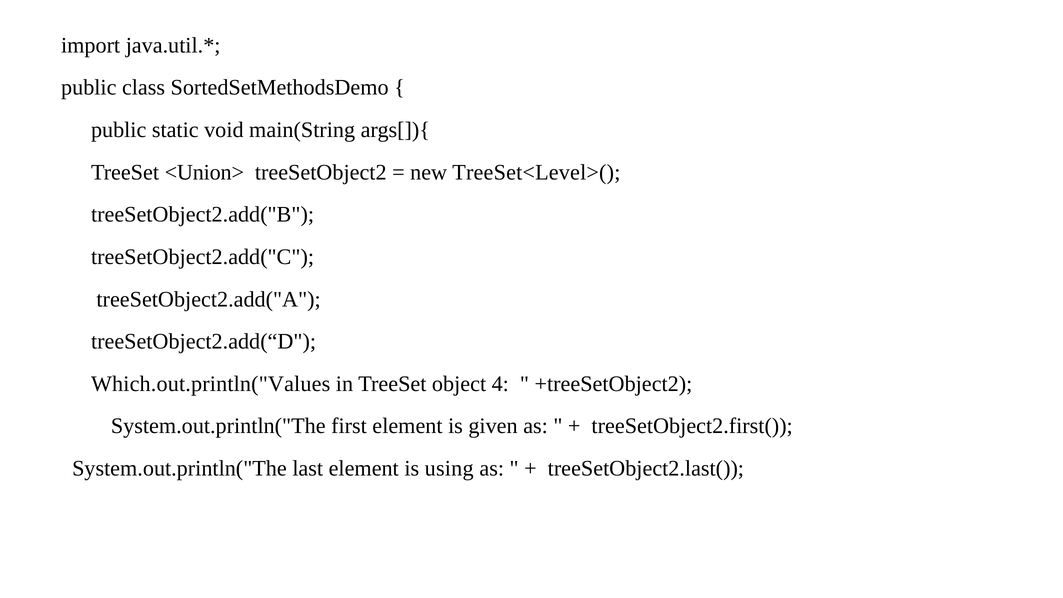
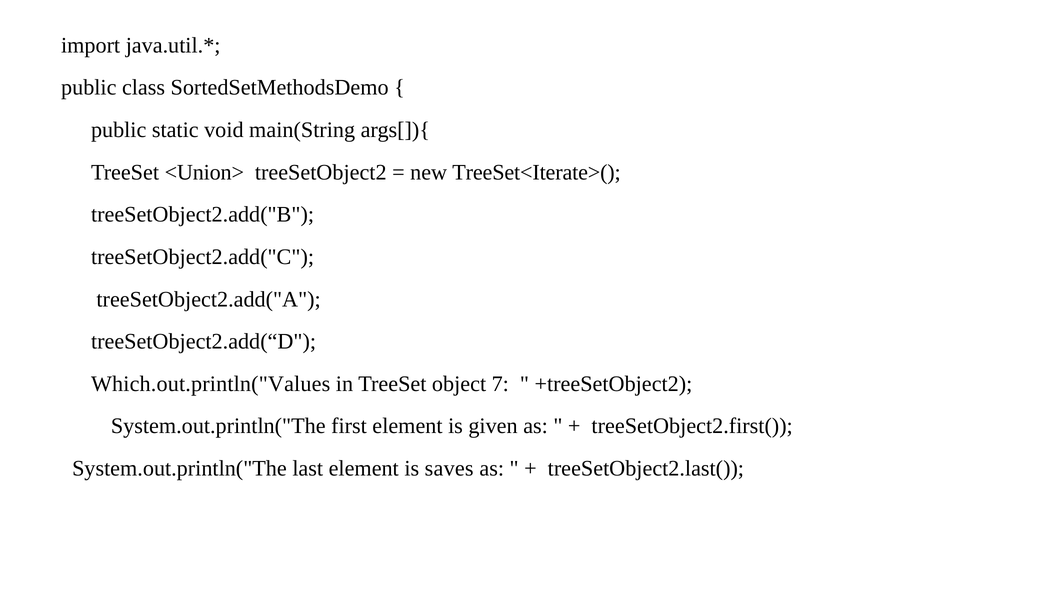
TreeSet<Level>(: TreeSet<Level>( -> TreeSet<Iterate>( (537, 172)
4: 4 -> 7 (500, 384)
using: using -> saves (449, 468)
